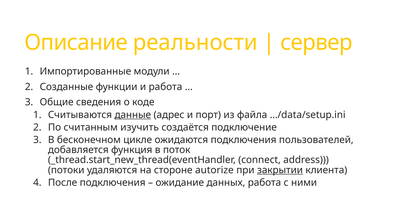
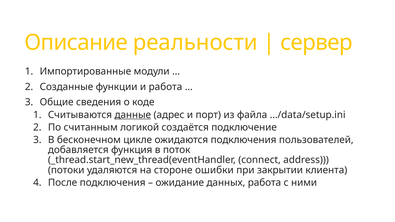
изучить: изучить -> логикой (140, 127)
autorize: autorize -> ошибки (214, 170)
закрытии underline: present -> none (280, 170)
